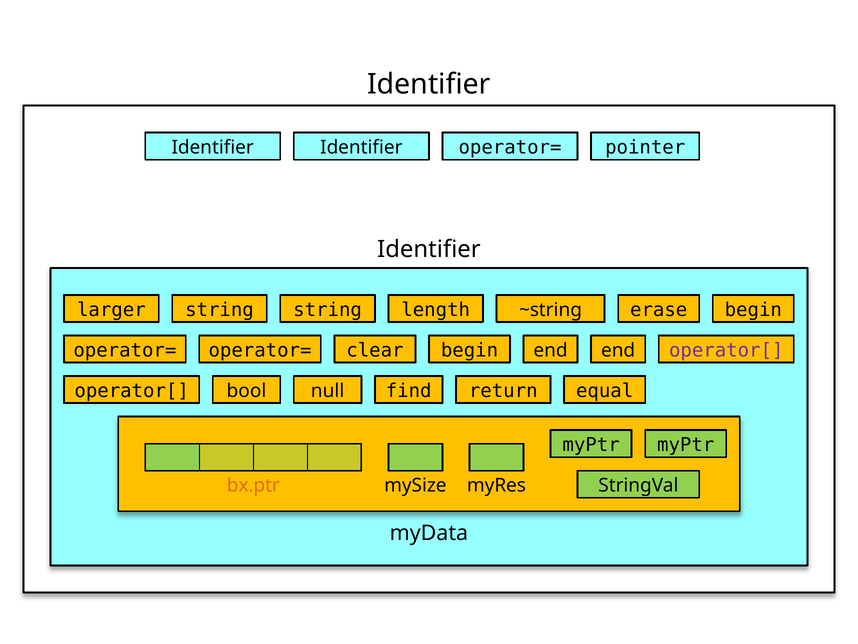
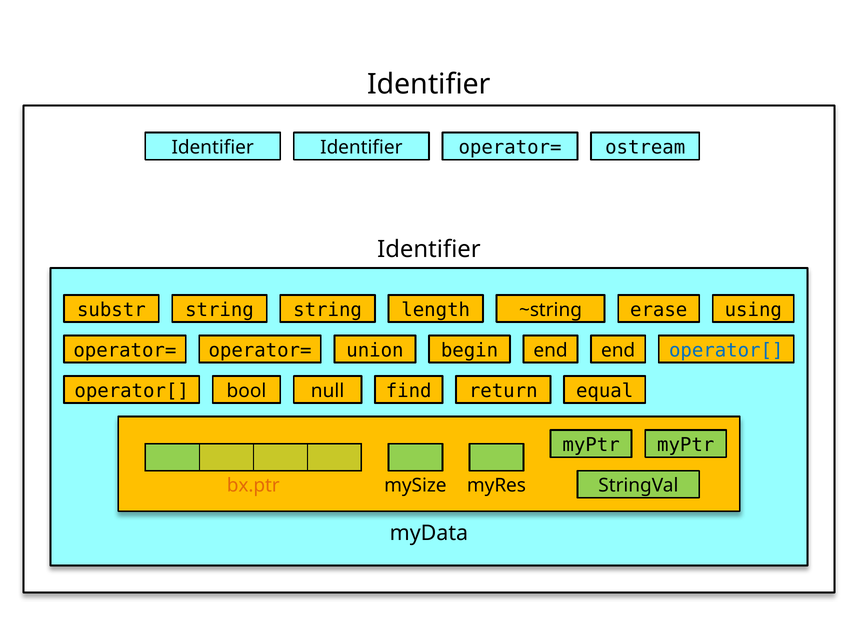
pointer: pointer -> ostream (645, 147)
larger: larger -> substr (111, 310)
begin: begin -> using (753, 310)
clear: clear -> union (375, 350)
operator[ colour: purple -> blue (726, 350)
